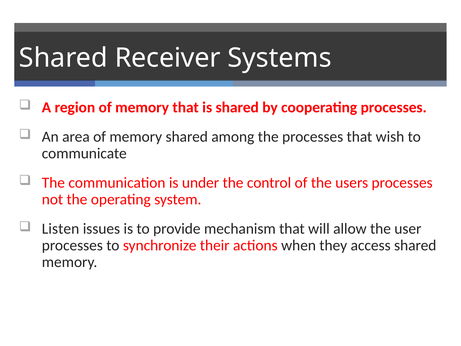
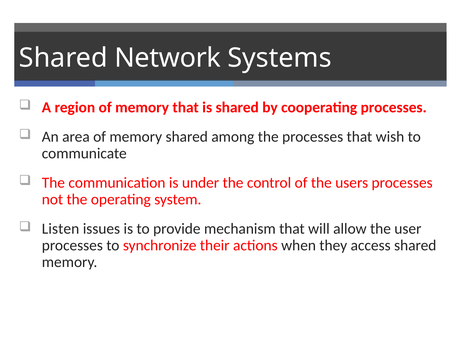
Receiver: Receiver -> Network (168, 58)
